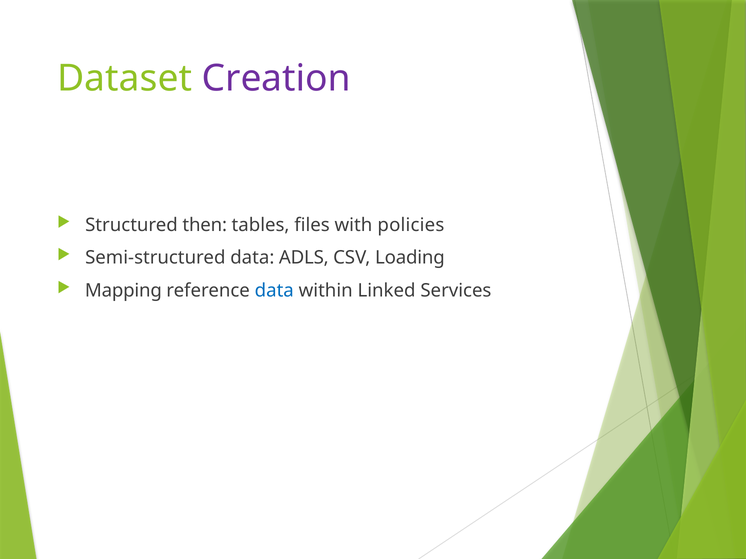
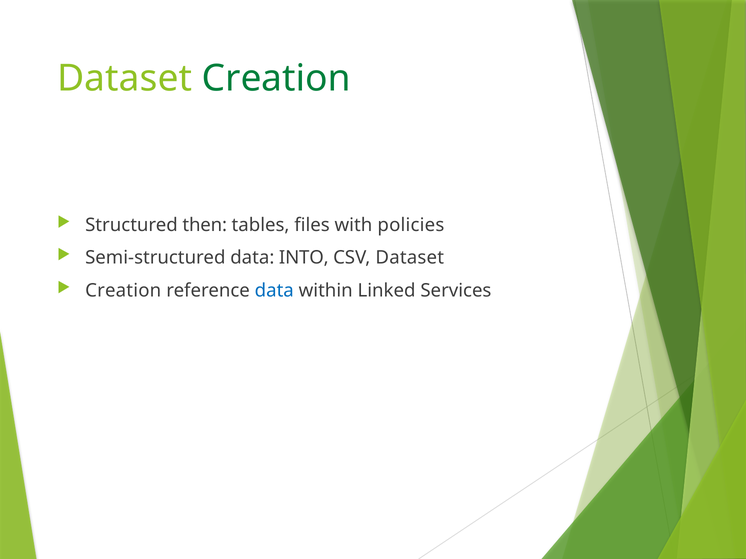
Creation colour: purple -> green (276, 78)
ADLS: ADLS -> INTO (304, 258)
CSV Loading: Loading -> Dataset (410, 258)
Mapping: Mapping -> Creation (123, 291)
